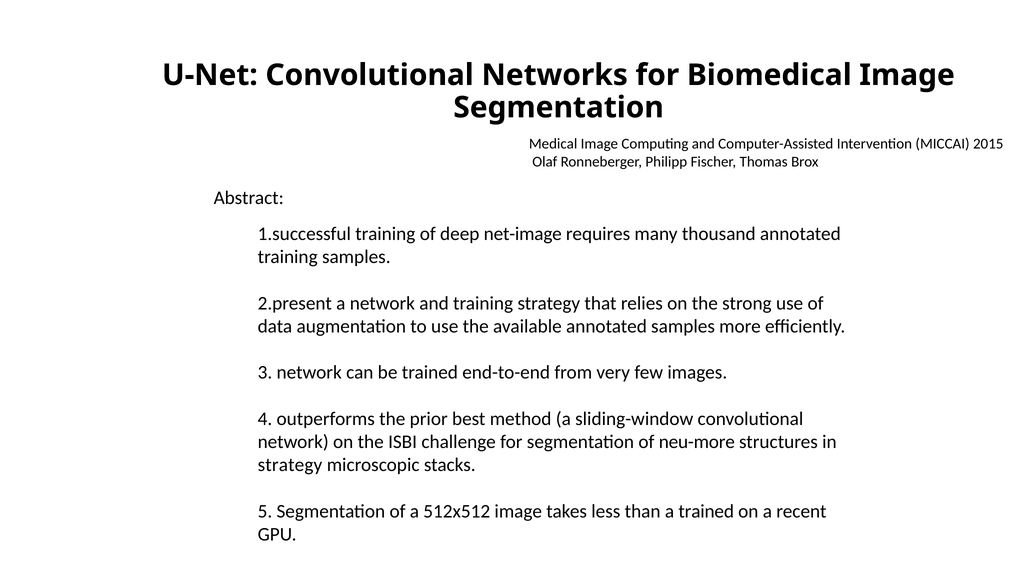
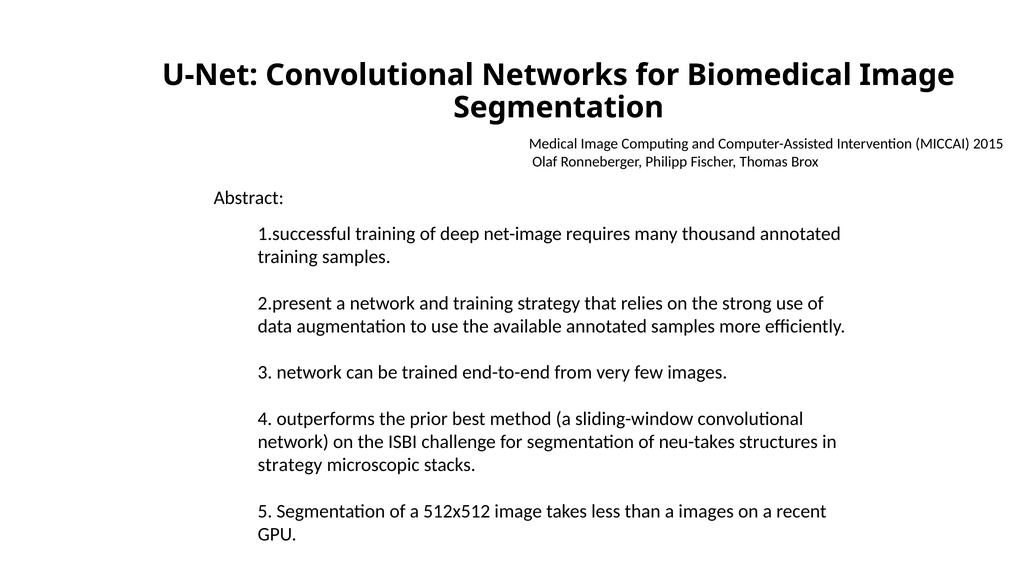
neu-more: neu-more -> neu-takes (697, 442)
a trained: trained -> images (706, 511)
